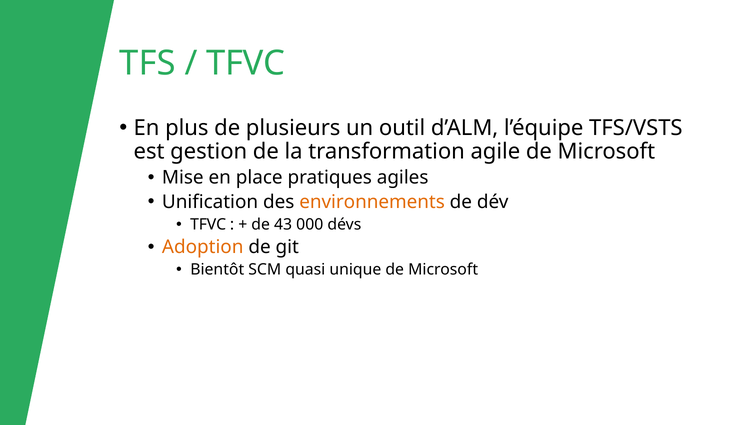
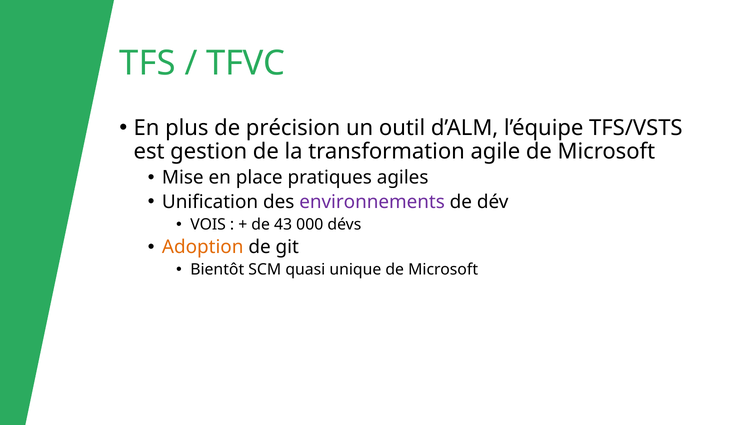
plusieurs: plusieurs -> précision (293, 128)
environnements colour: orange -> purple (372, 202)
TFVC: TFVC -> VOIS (208, 225)
